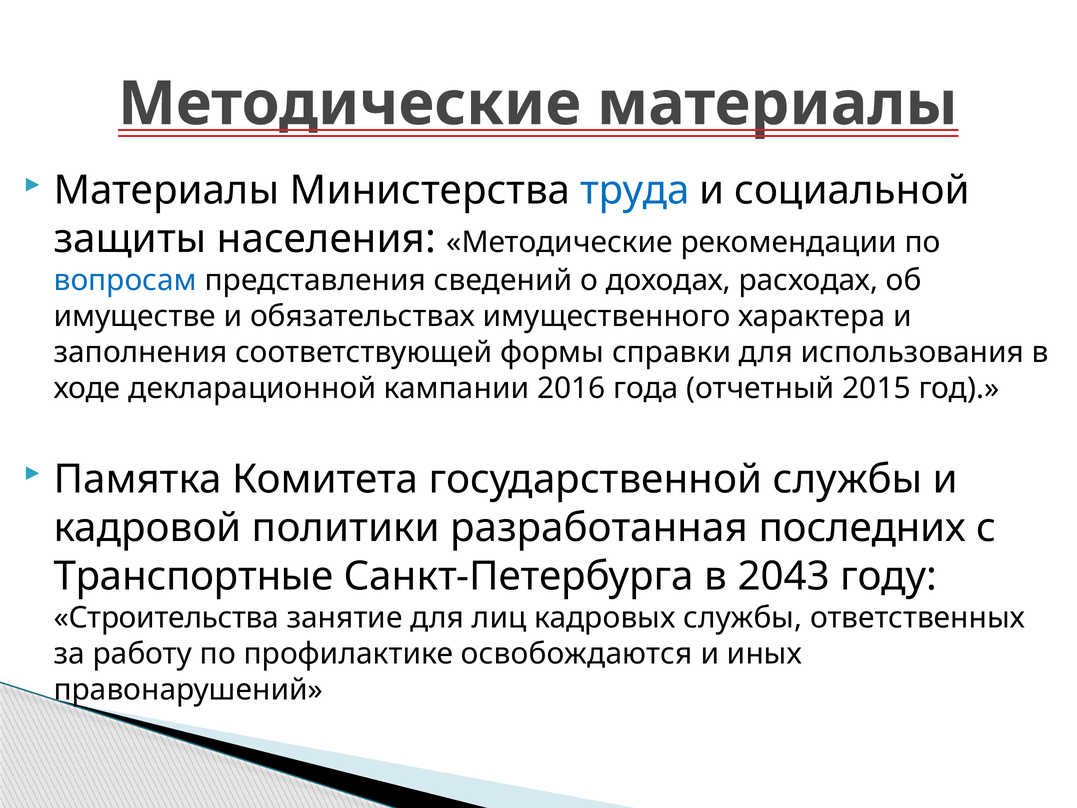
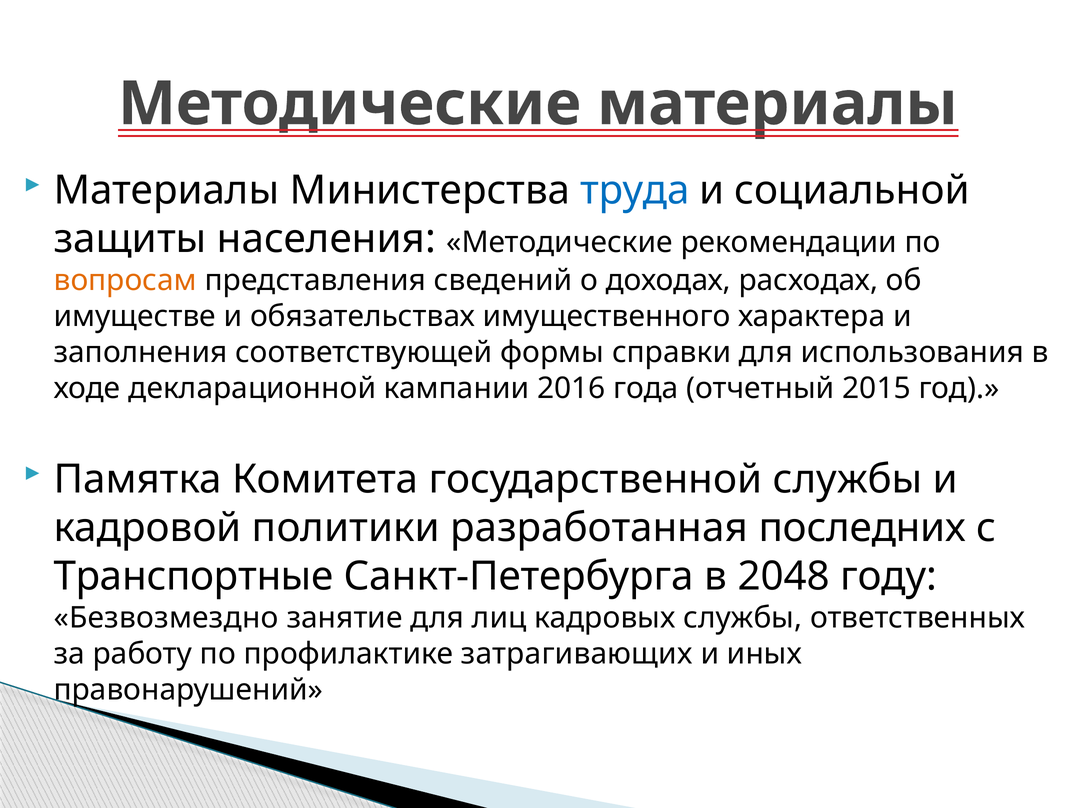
вопросам colour: blue -> orange (125, 280)
2043: 2043 -> 2048 (784, 576)
Строительства: Строительства -> Безвозмездно (166, 618)
освобождаются: освобождаются -> затрагивающих (577, 654)
